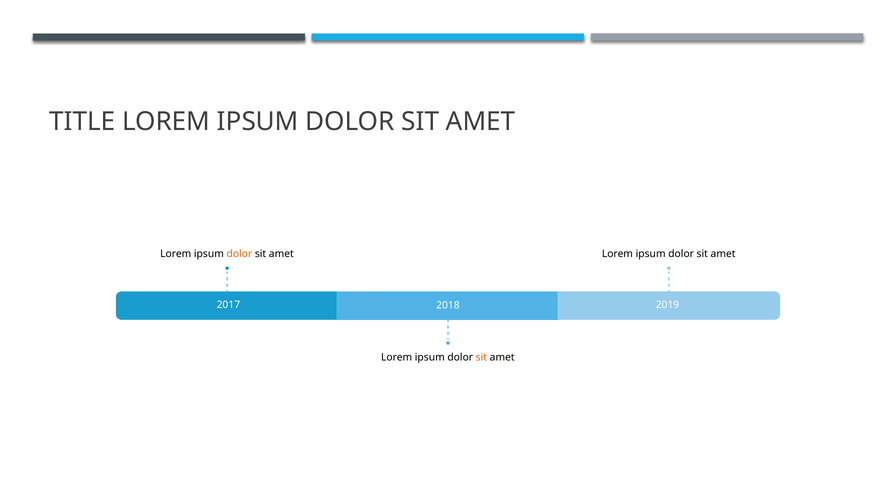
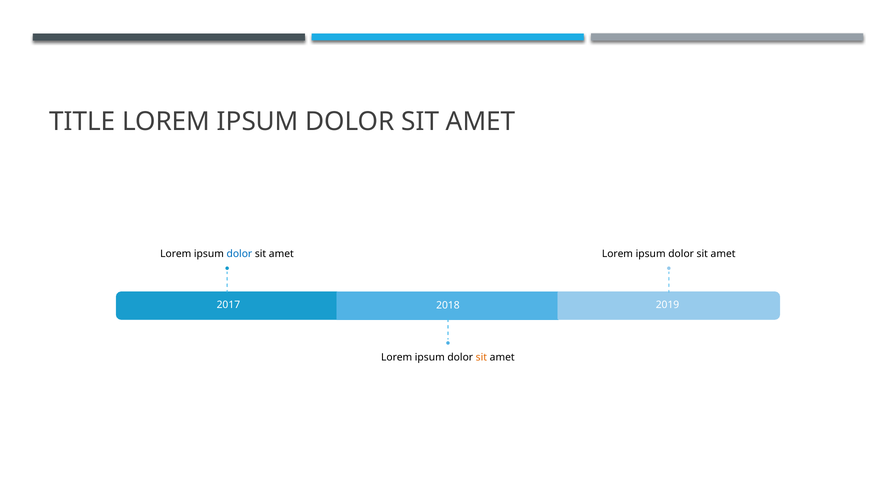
dolor colour: orange -> blue (239, 254)
